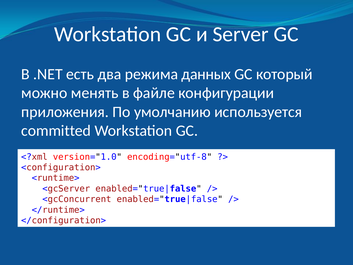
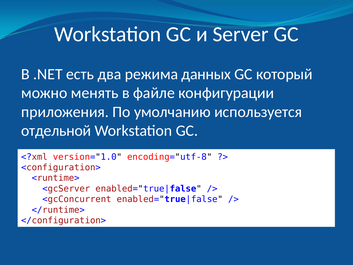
committed: committed -> отдельной (56, 131)
